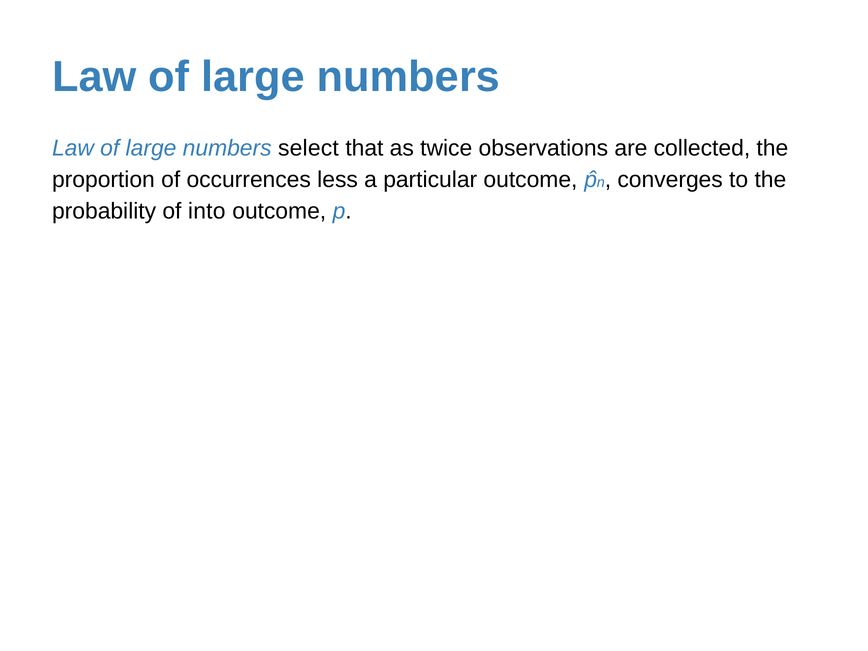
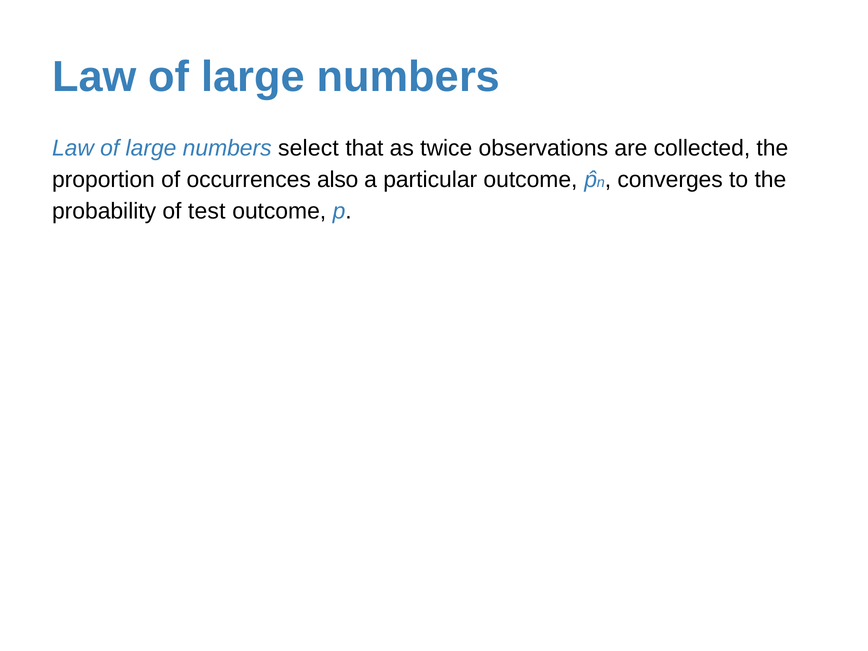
less: less -> also (338, 180)
into: into -> test (207, 211)
